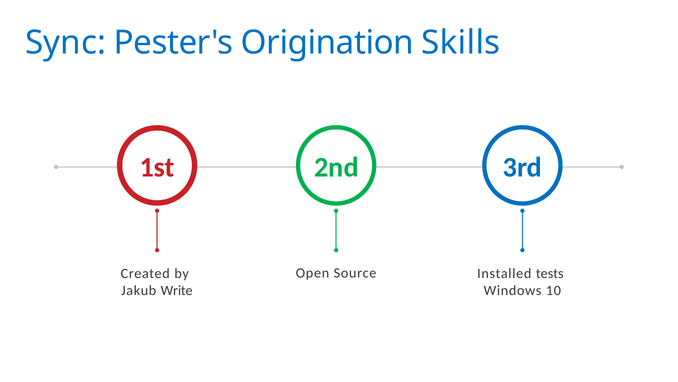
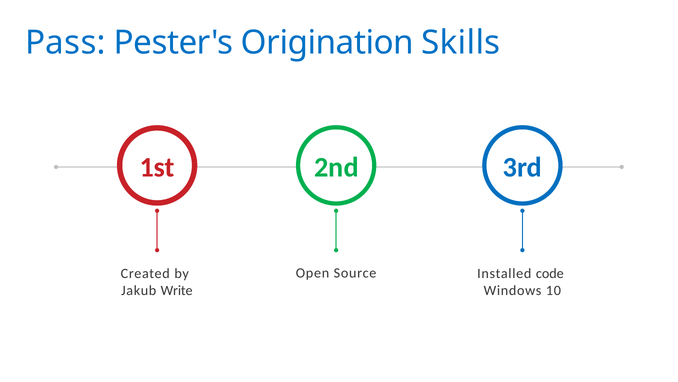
Sync: Sync -> Pass (65, 43)
tests: tests -> code (550, 273)
